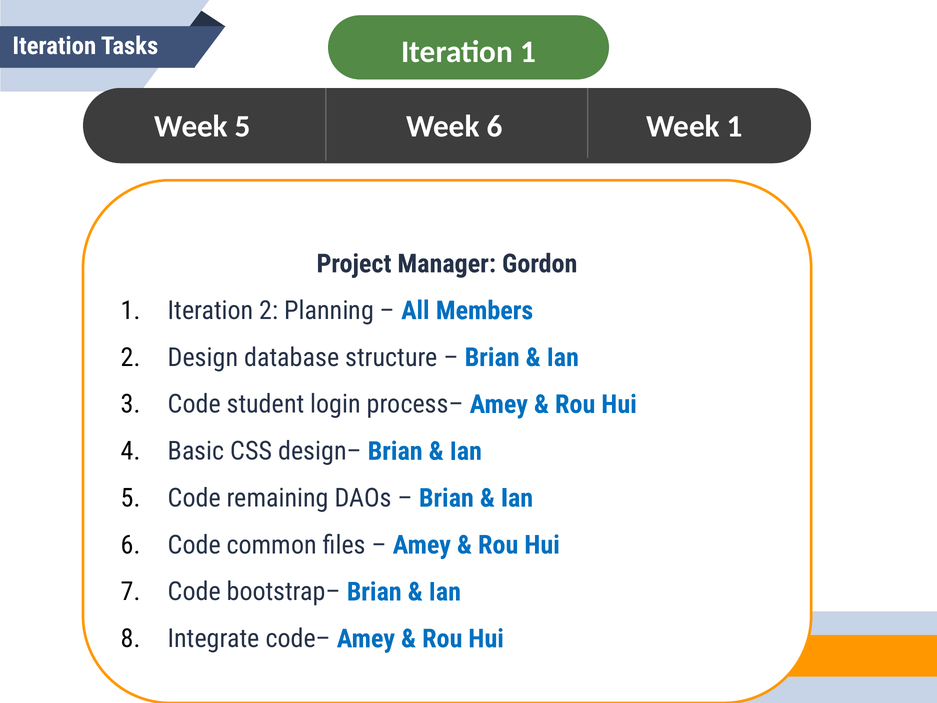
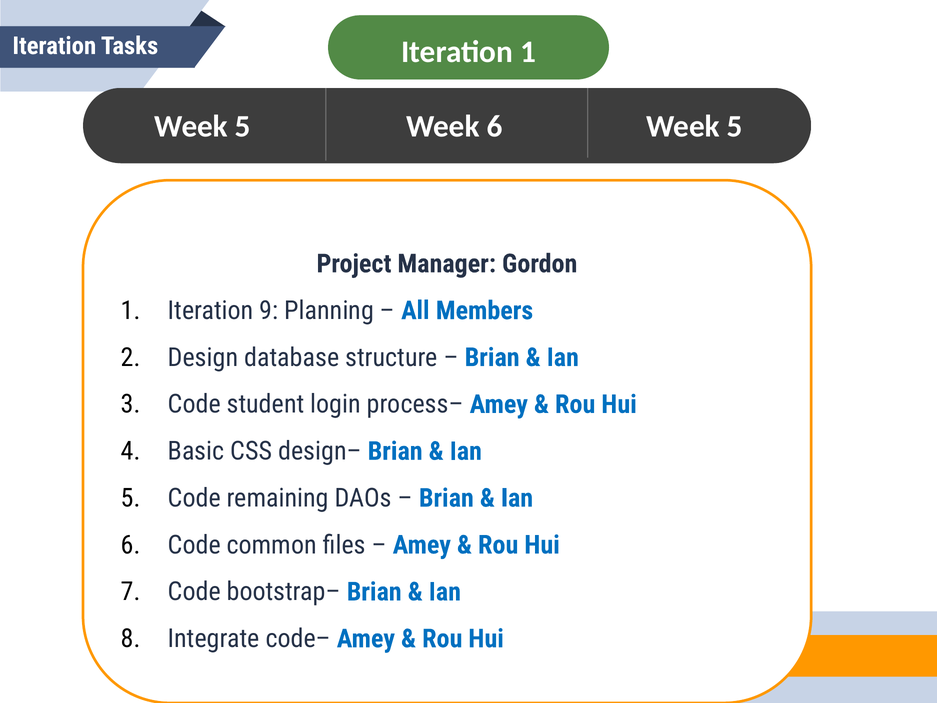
1: 1 -> 5 (735, 126)
Iteration 2: 2 -> 9 (269, 311)
